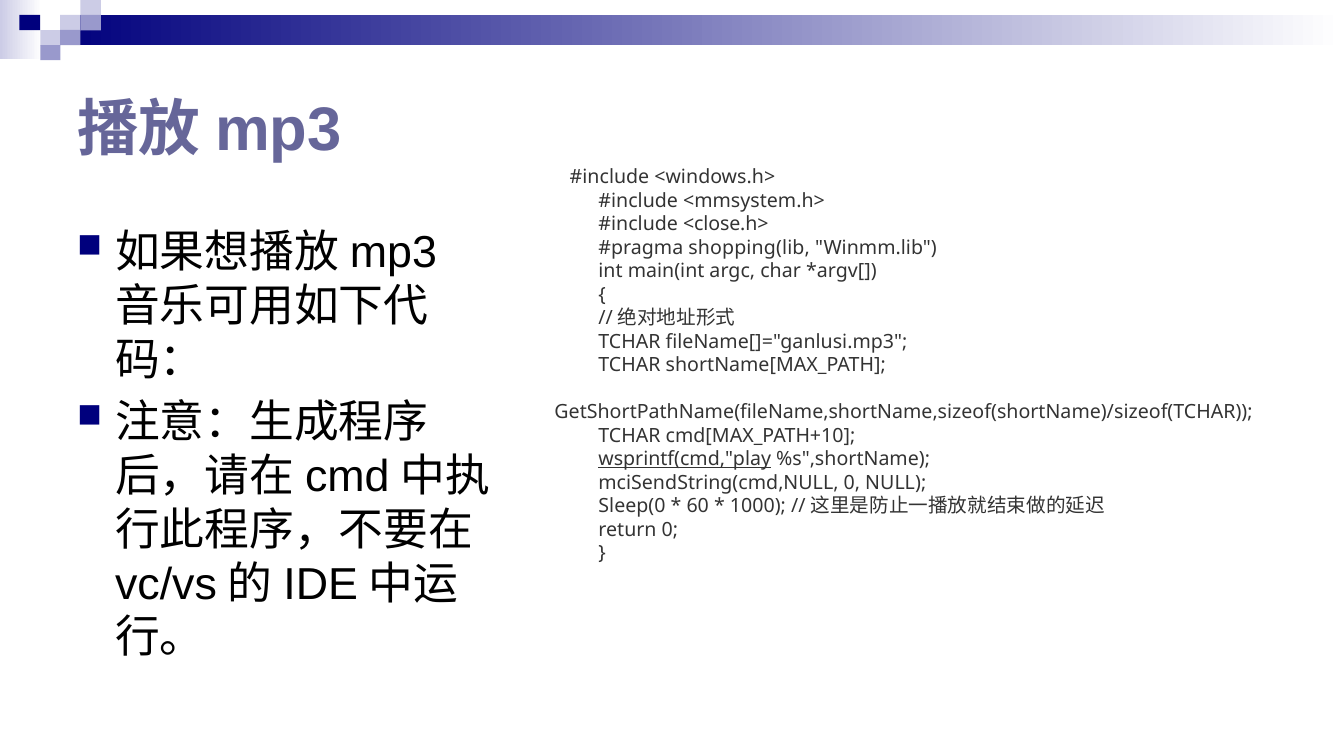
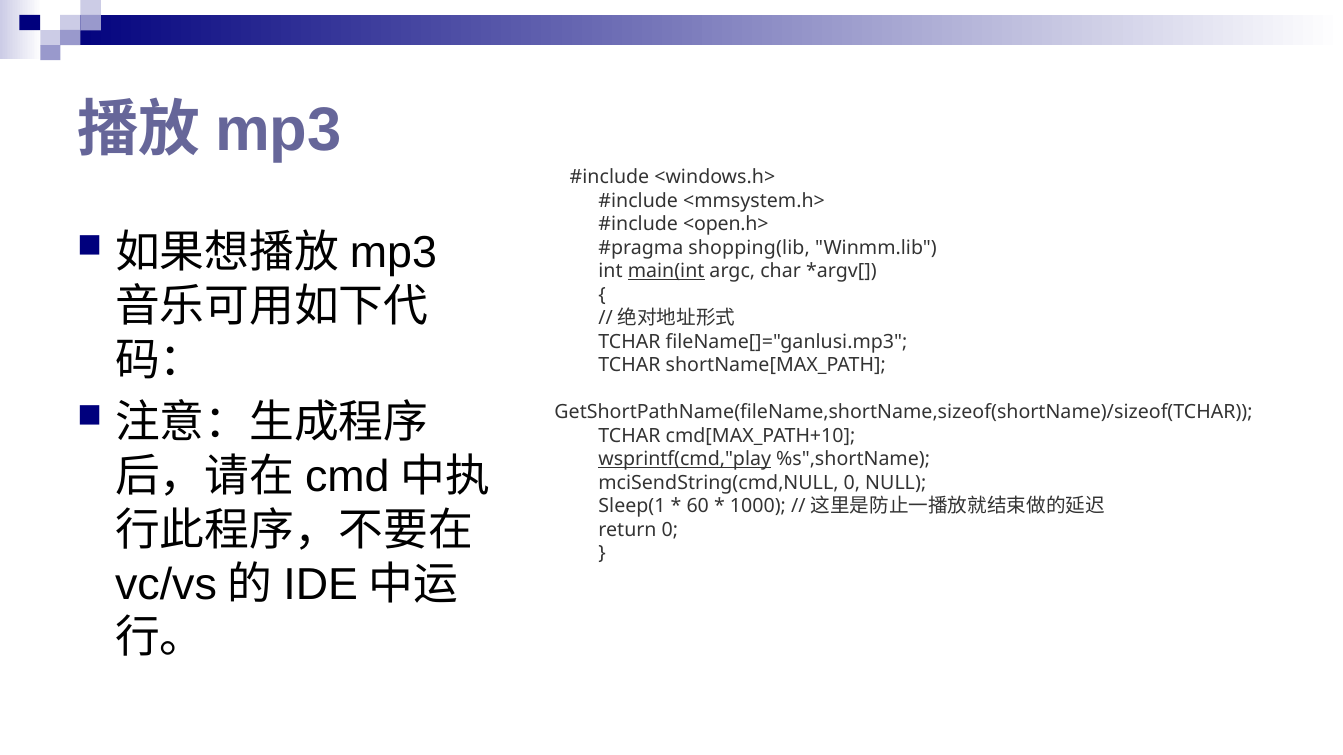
<close.h>: <close.h> -> <open.h> (726, 224)
main(int underline: none -> present (666, 271)
Sleep(0: Sleep(0 -> Sleep(1 (632, 506)
